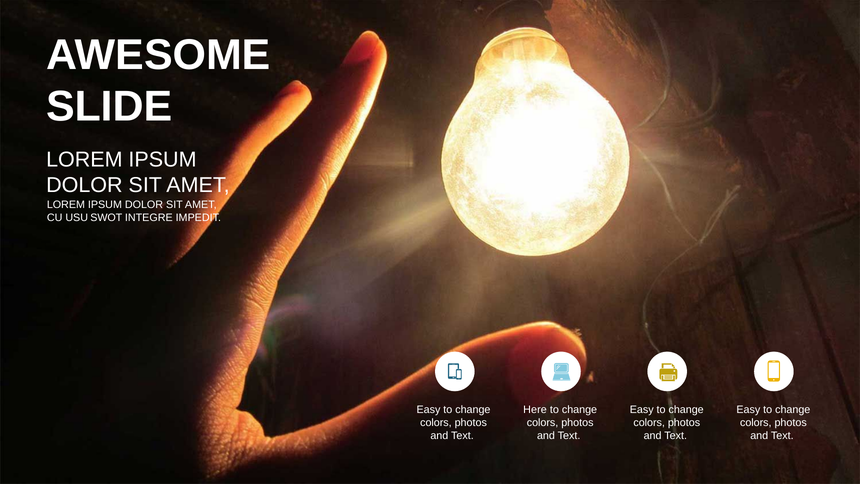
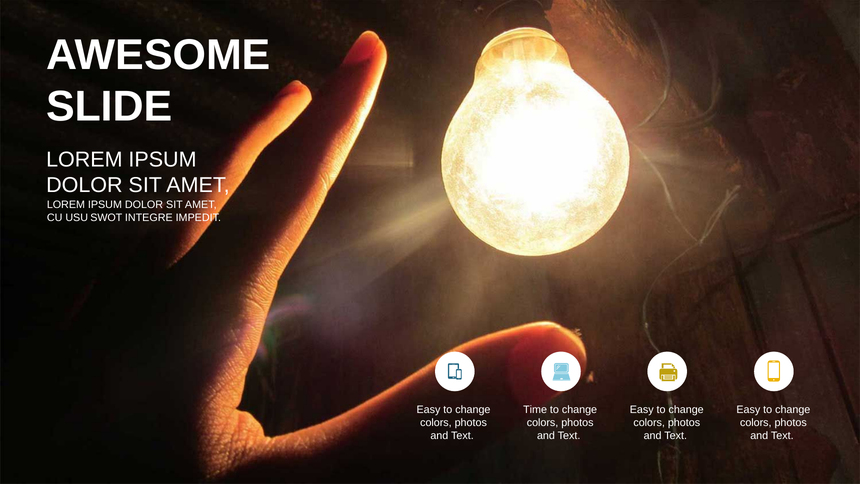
Here: Here -> Time (535, 410)
